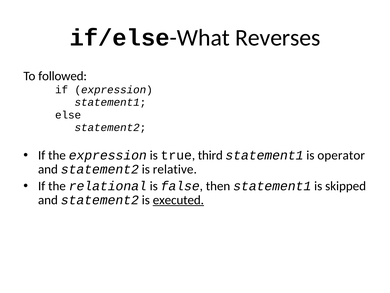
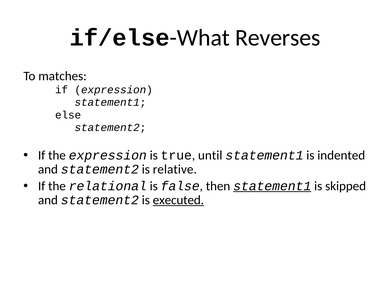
followed: followed -> matches (63, 76)
third: third -> until (210, 155)
operator: operator -> indented (341, 155)
statement1 underline: none -> present (272, 186)
